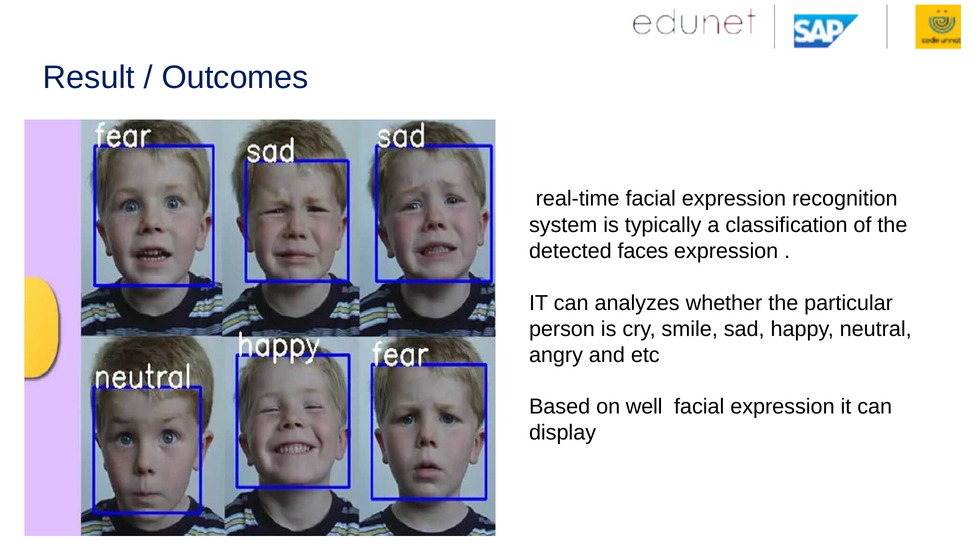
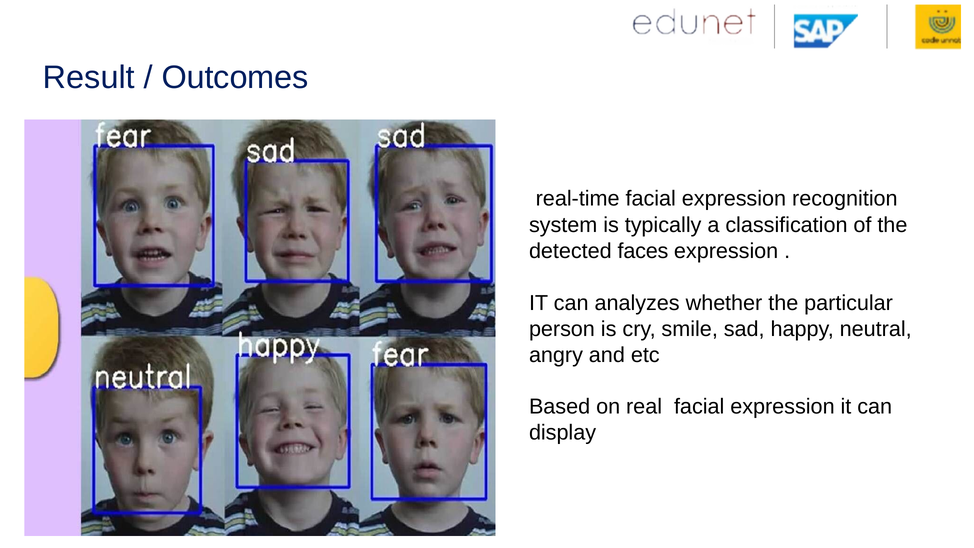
well: well -> real (644, 407)
